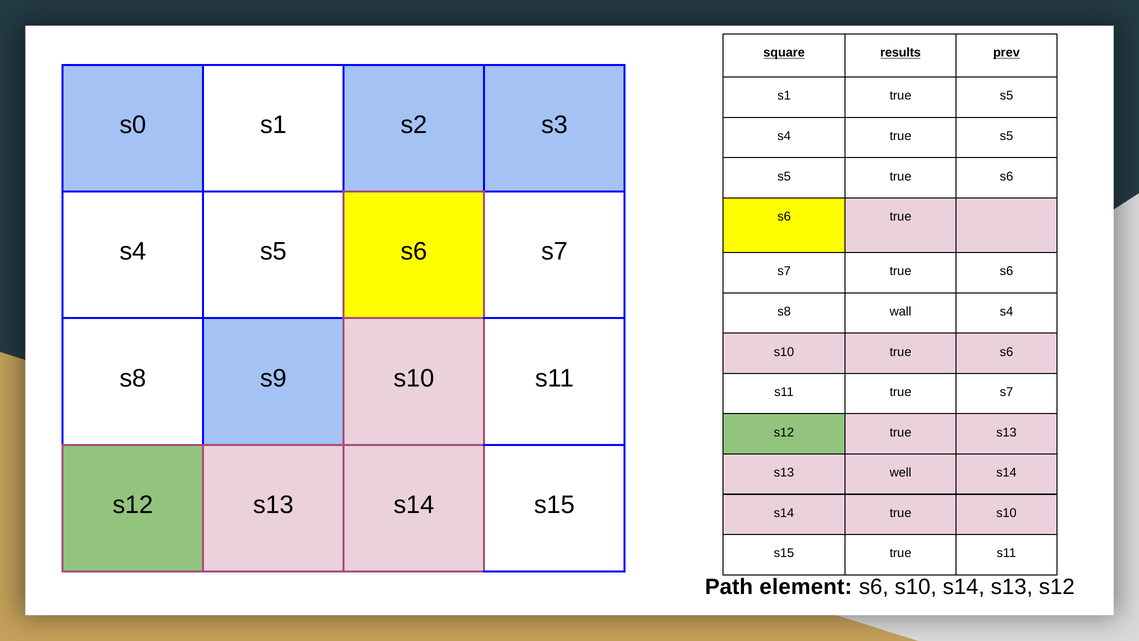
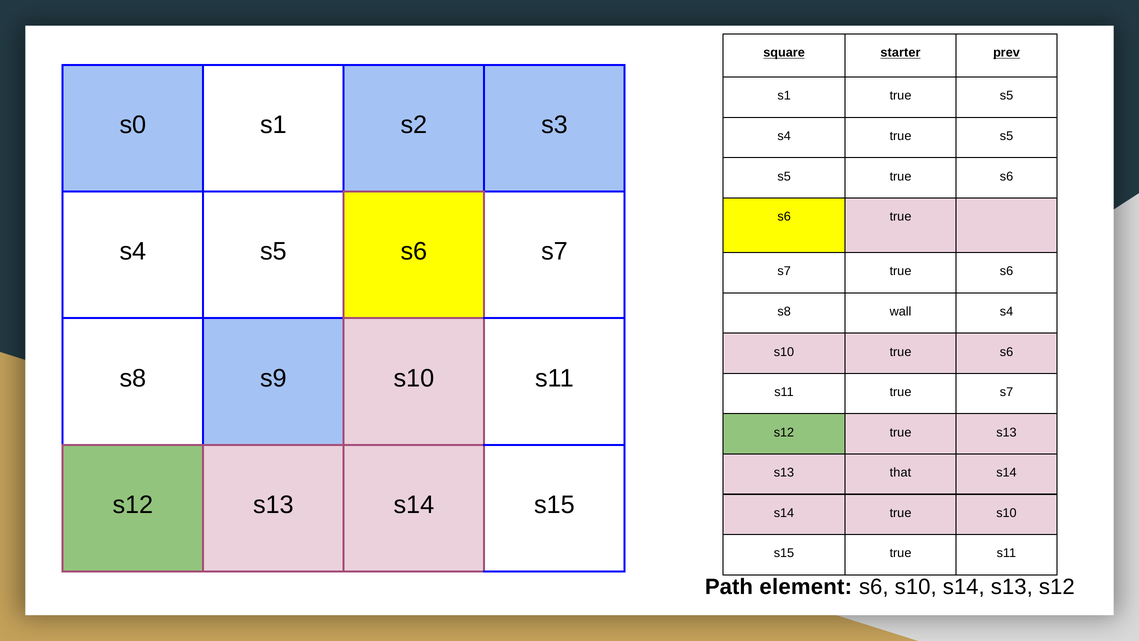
results: results -> starter (900, 53)
well: well -> that (900, 473)
